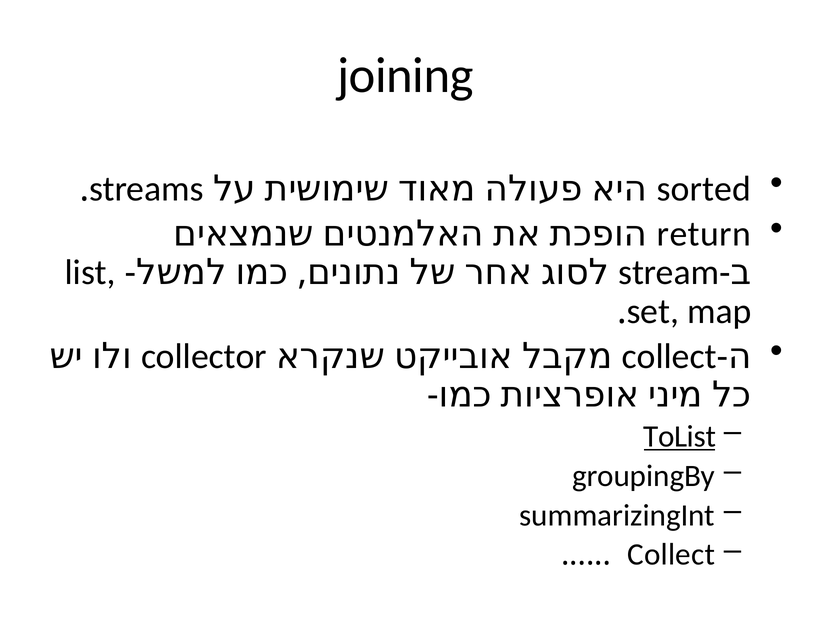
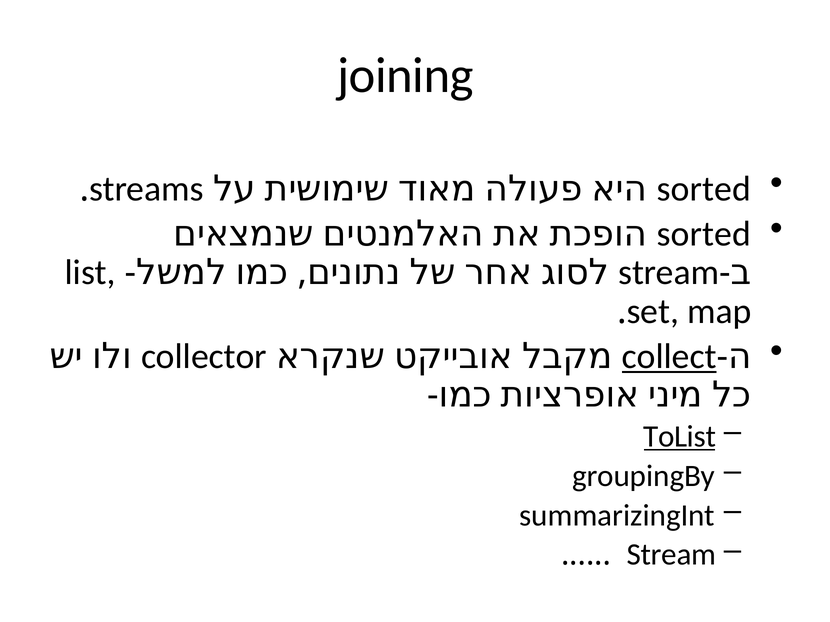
return: return -> sorted (704, 234)
collect underline: none -> present (669, 357)
Collect: Collect -> Stream (671, 555)
